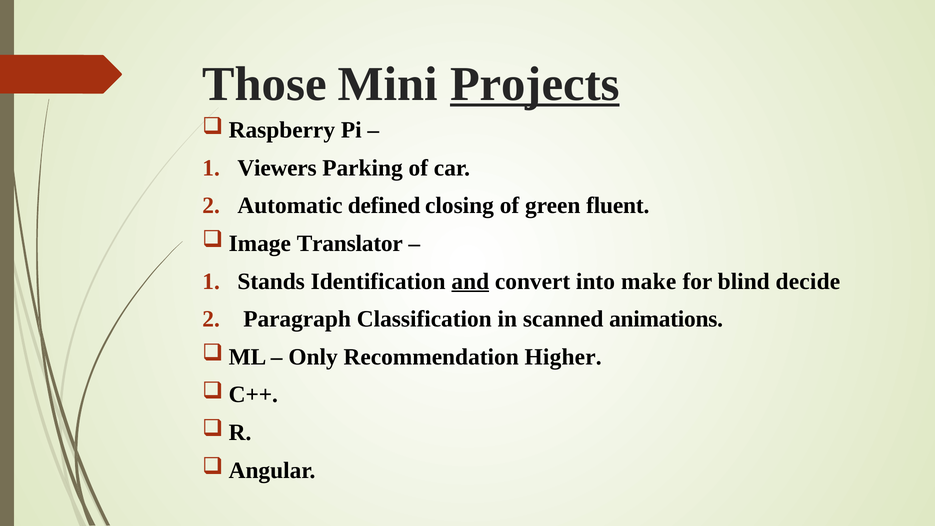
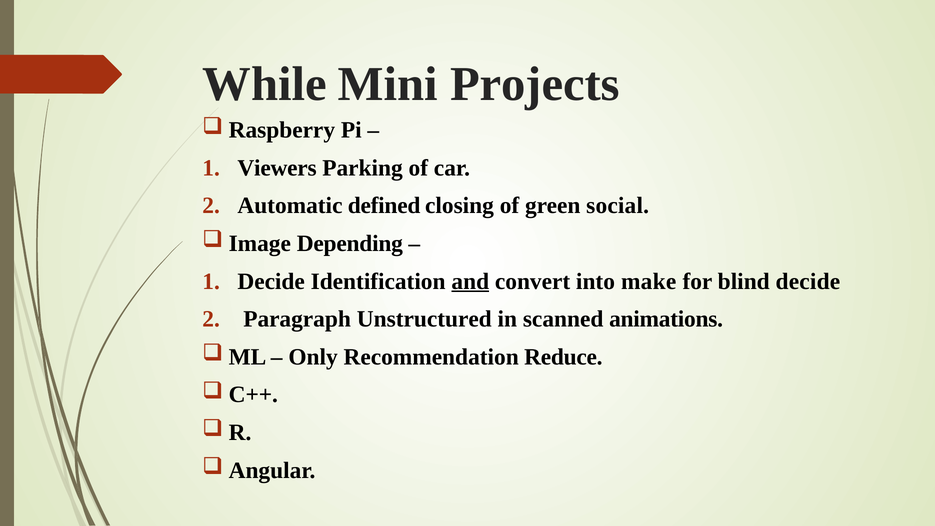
Those: Those -> While (265, 84)
Projects underline: present -> none (535, 84)
fluent: fluent -> social (618, 206)
Translator: Translator -> Depending (350, 244)
Stands: Stands -> Decide (271, 281)
Classification: Classification -> Unstructured (424, 319)
Higher: Higher -> Reduce (563, 357)
